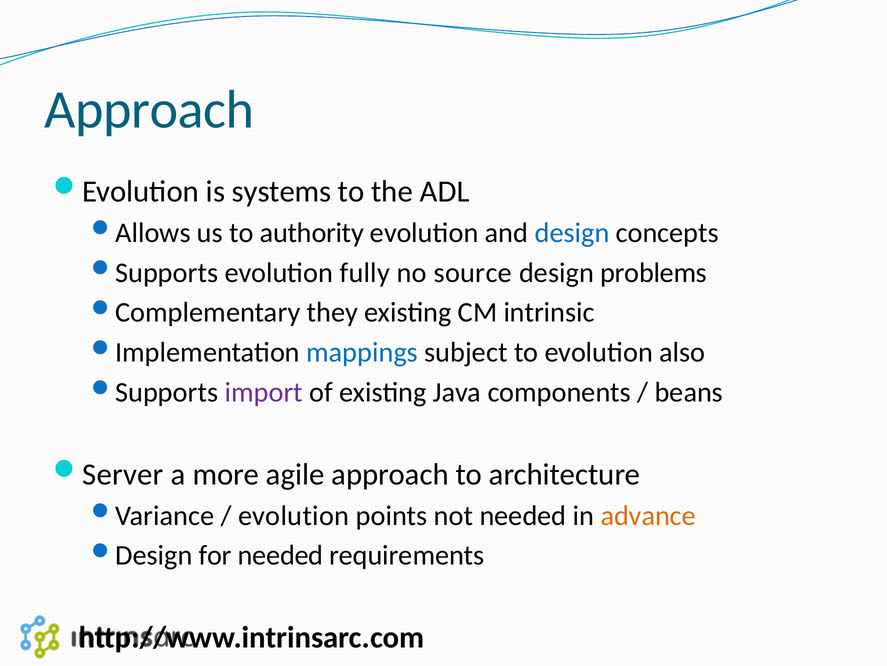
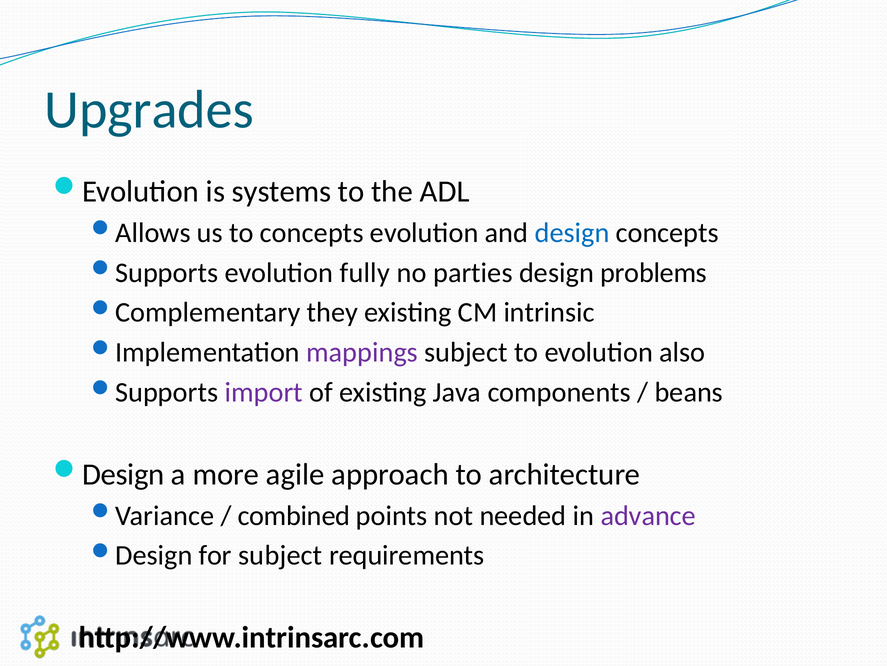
Approach: Approach -> Upgrades (149, 110)
to authority: authority -> concepts (312, 232)
source: source -> parties (473, 272)
mappings colour: blue -> purple (362, 352)
Server: Server -> Design (123, 474)
evolution: evolution -> combined (294, 515)
advance colour: orange -> purple (648, 515)
for needed: needed -> subject (280, 555)
